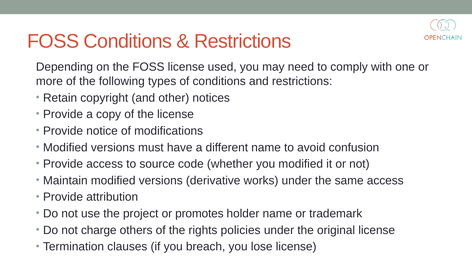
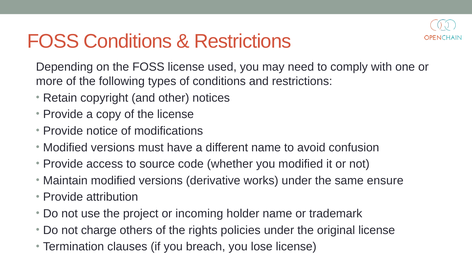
same access: access -> ensure (385, 180)
promotes: promotes -> incoming (199, 213)
